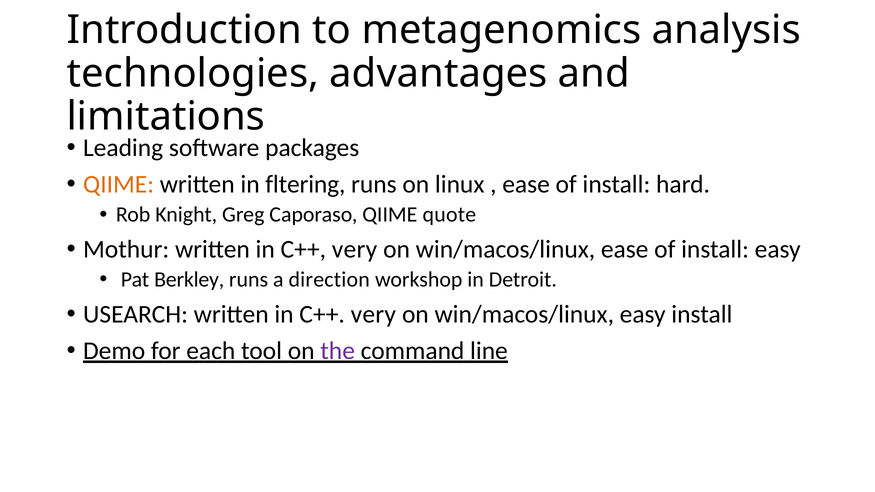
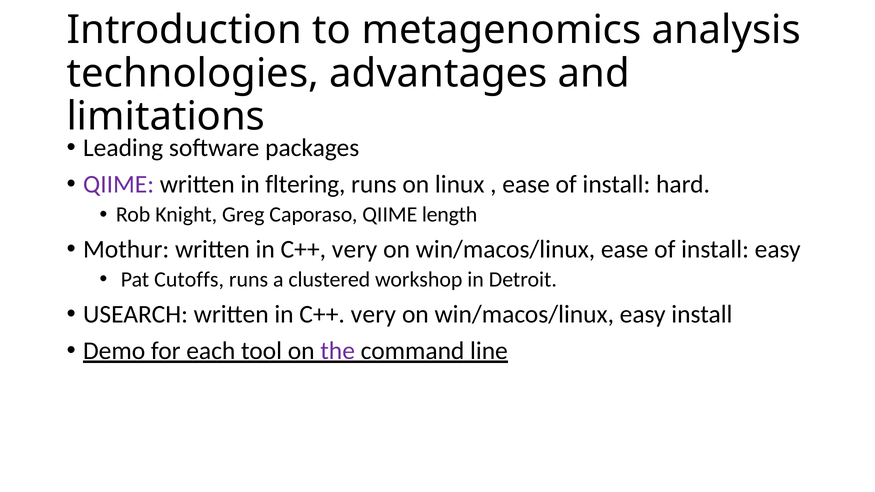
QIIME colour: orange -> purple (119, 185)
quote: quote -> length (450, 215)
Berkley: Berkley -> Cutoffs (189, 280)
direction: direction -> clustered (329, 280)
